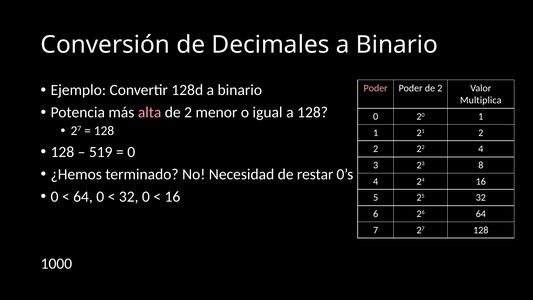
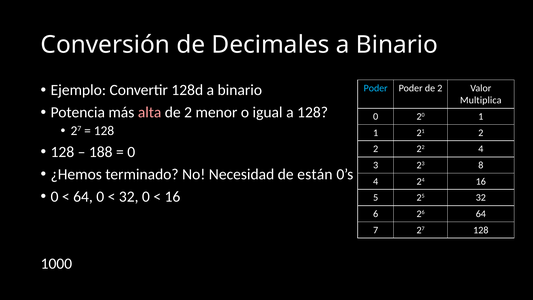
Poder colour: pink -> light blue (376, 88)
519: 519 -> 188 (101, 152)
restar: restar -> están (315, 174)
